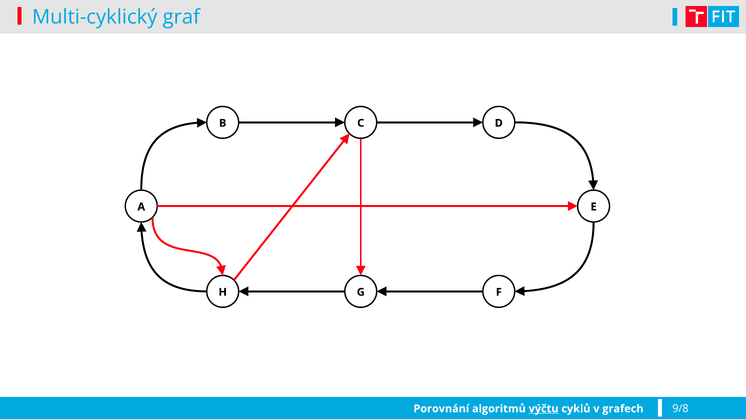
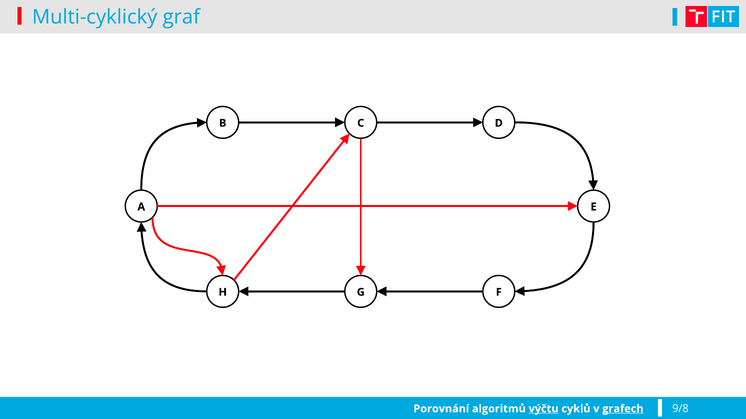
grafech underline: none -> present (623, 409)
